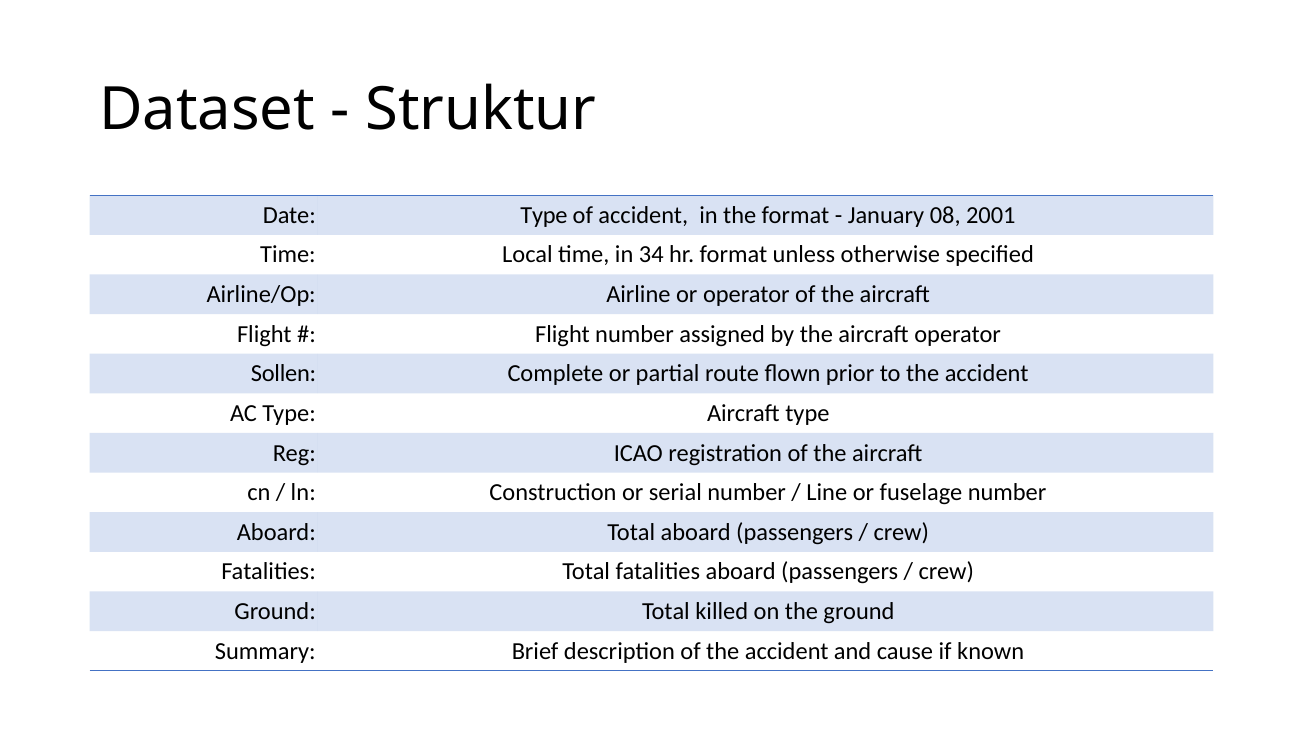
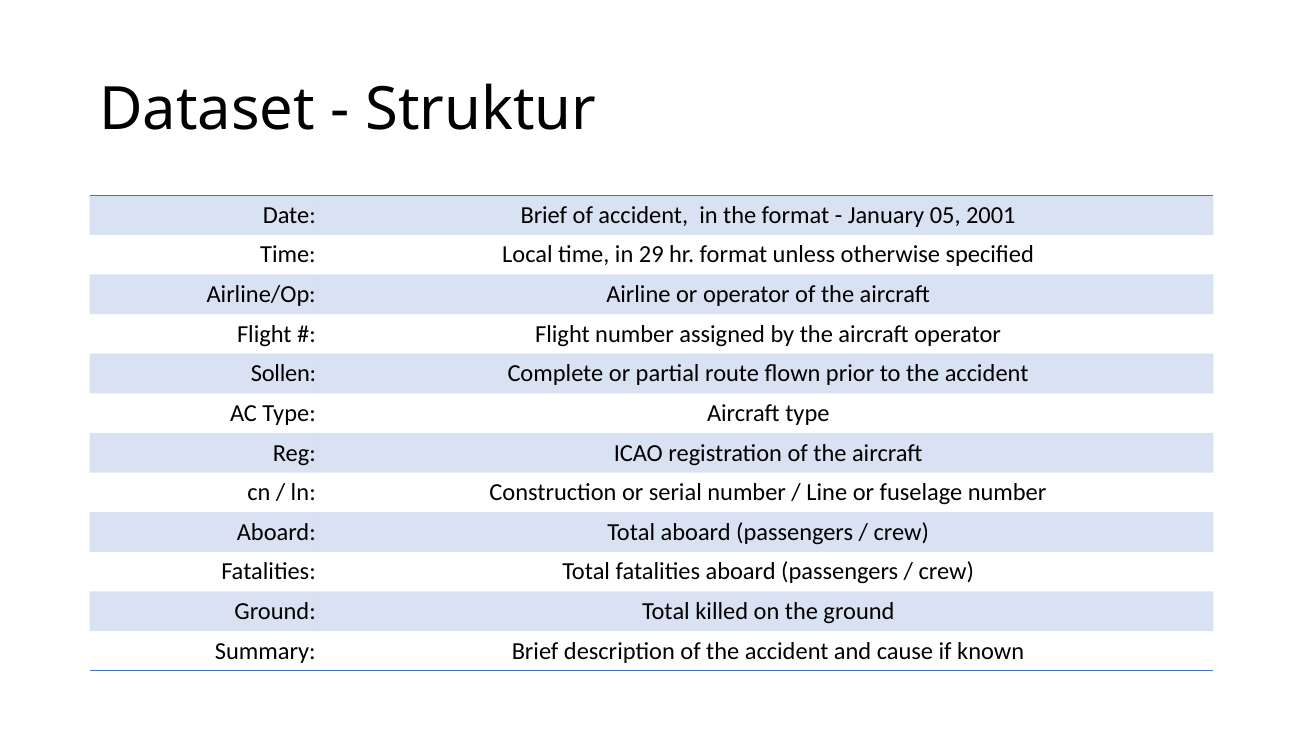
Date Type: Type -> Brief (544, 215)
08: 08 -> 05 (945, 215)
34: 34 -> 29 (651, 255)
